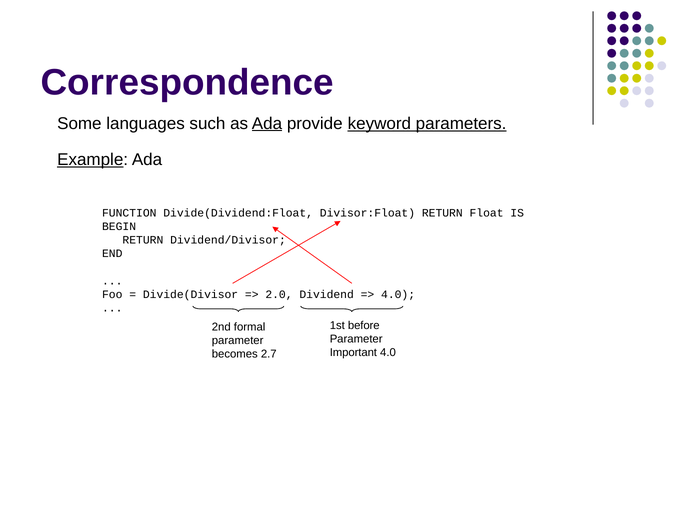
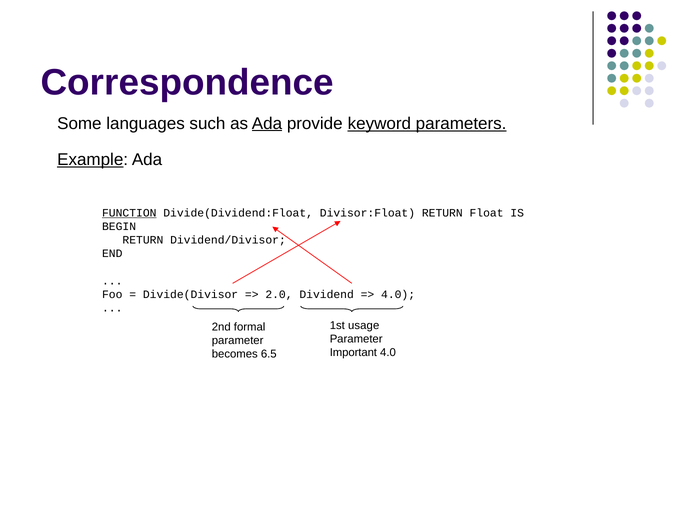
FUNCTION underline: none -> present (129, 213)
before: before -> usage (364, 326)
2.7: 2.7 -> 6.5 (269, 355)
